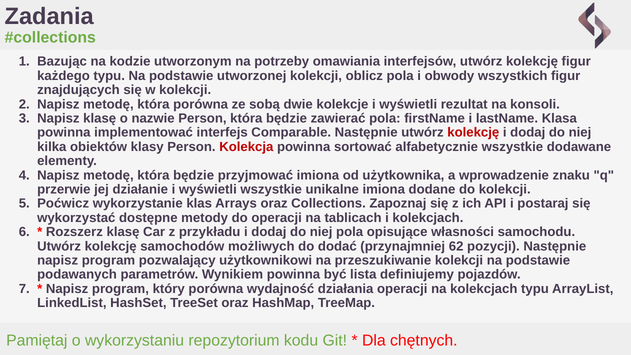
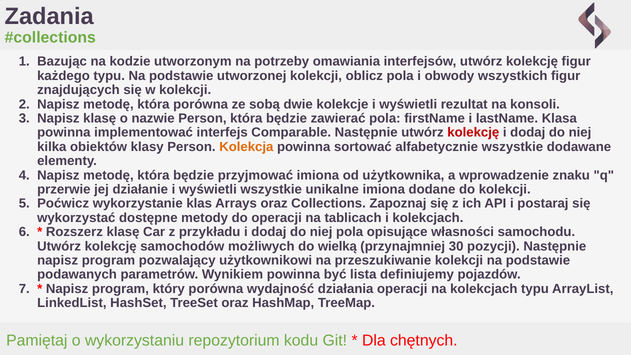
Kolekcja colour: red -> orange (246, 147)
dodać: dodać -> wielką (337, 246)
62: 62 -> 30 (456, 246)
